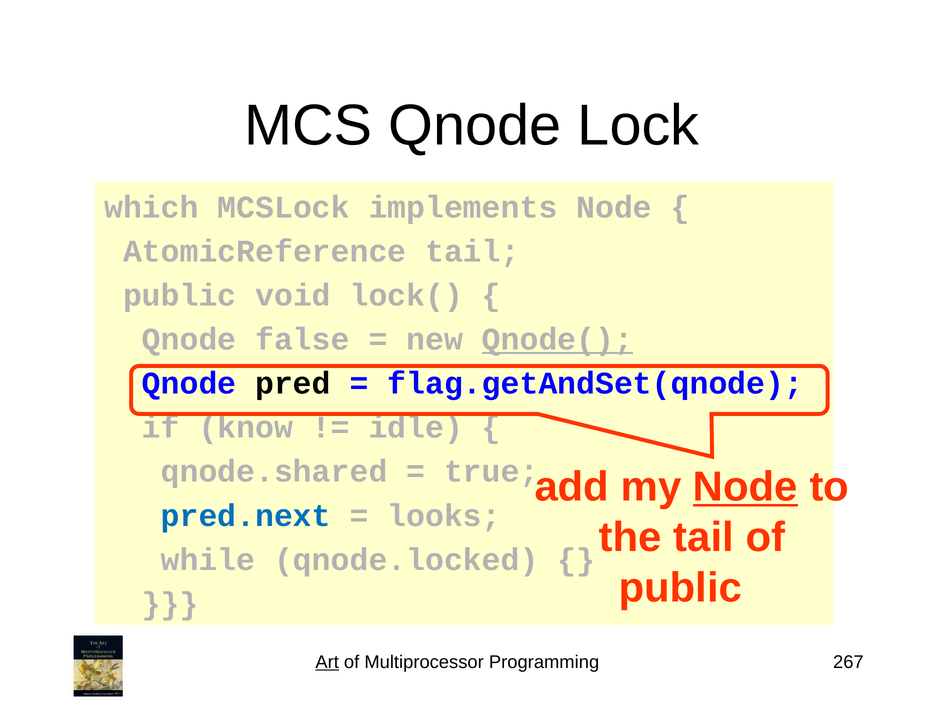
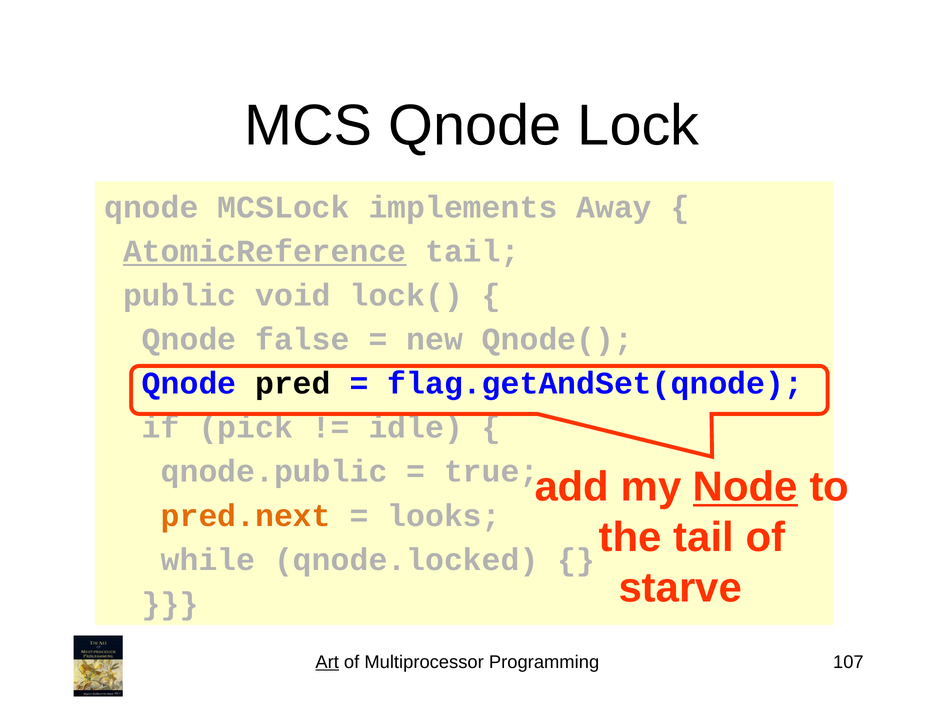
which: which -> qnode (151, 207)
implements Node: Node -> Away (614, 207)
AtomicReference underline: none -> present (265, 251)
Qnode( underline: present -> none (557, 339)
know: know -> pick (246, 428)
qnode.shared: qnode.shared -> qnode.public (274, 472)
pred.next colour: blue -> orange (246, 516)
public: public -> starve (680, 588)
267: 267 -> 107 (848, 662)
